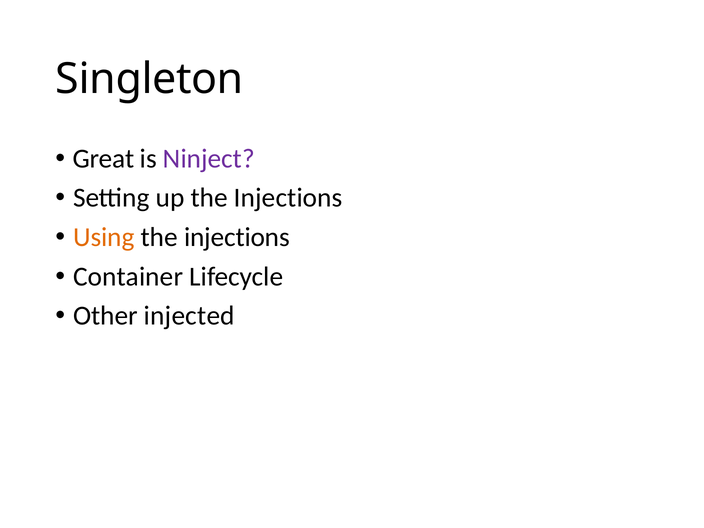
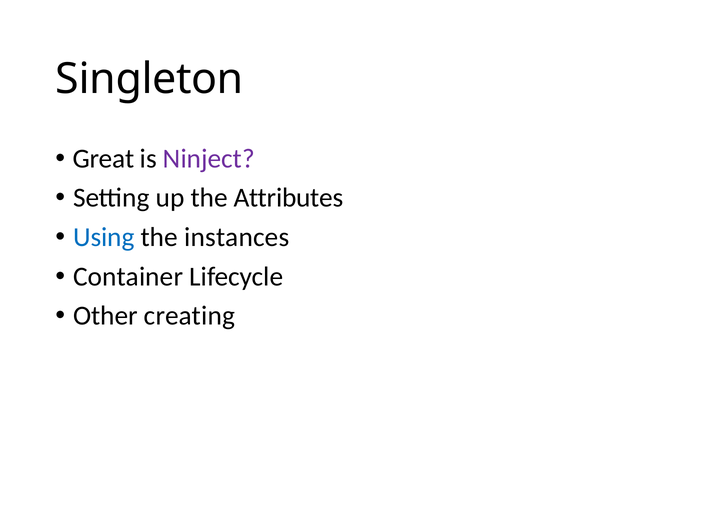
up the Injections: Injections -> Attributes (288, 198)
Using colour: orange -> blue (104, 237)
injections: injections -> instances (237, 237)
injected: injected -> creating (189, 316)
